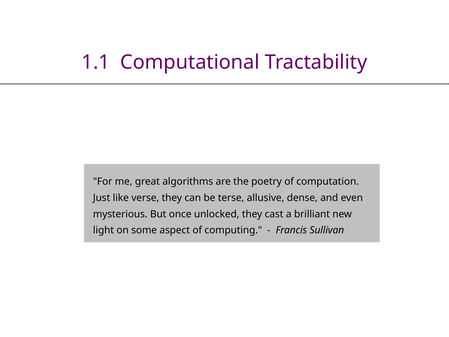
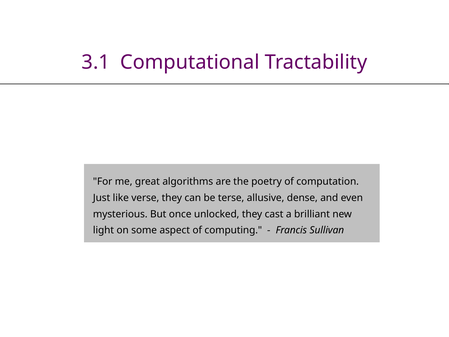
1.1: 1.1 -> 3.1 (96, 62)
